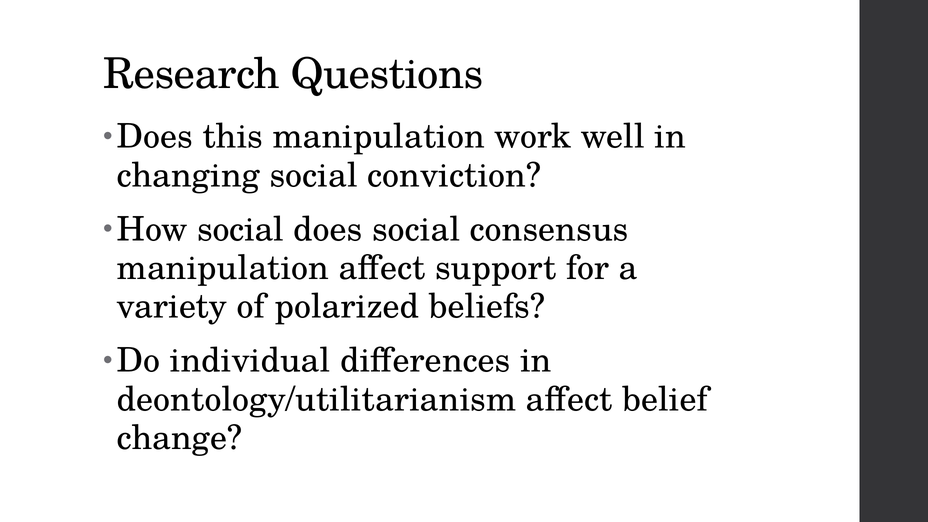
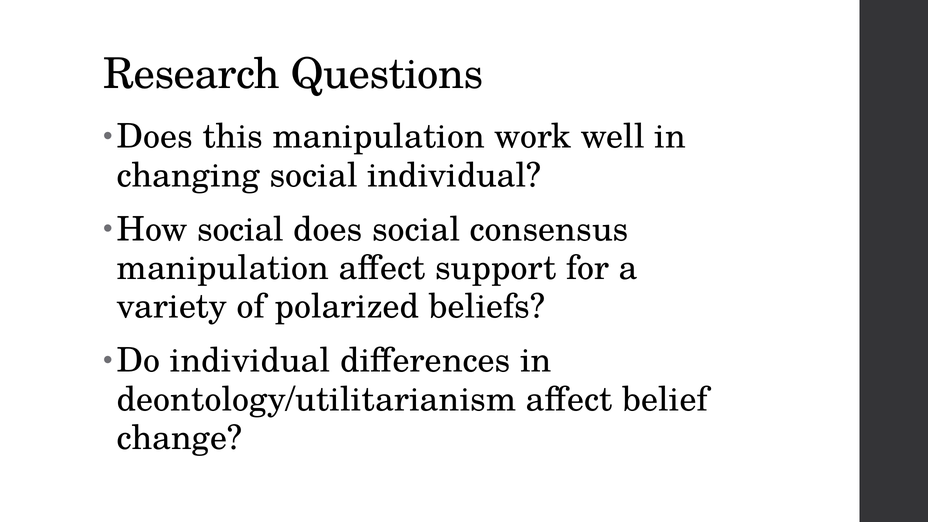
social conviction: conviction -> individual (454, 175)
